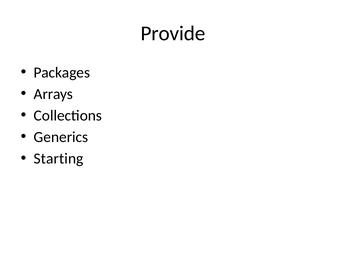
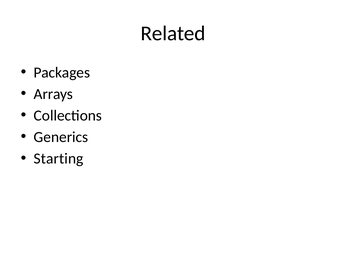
Provide: Provide -> Related (173, 33)
